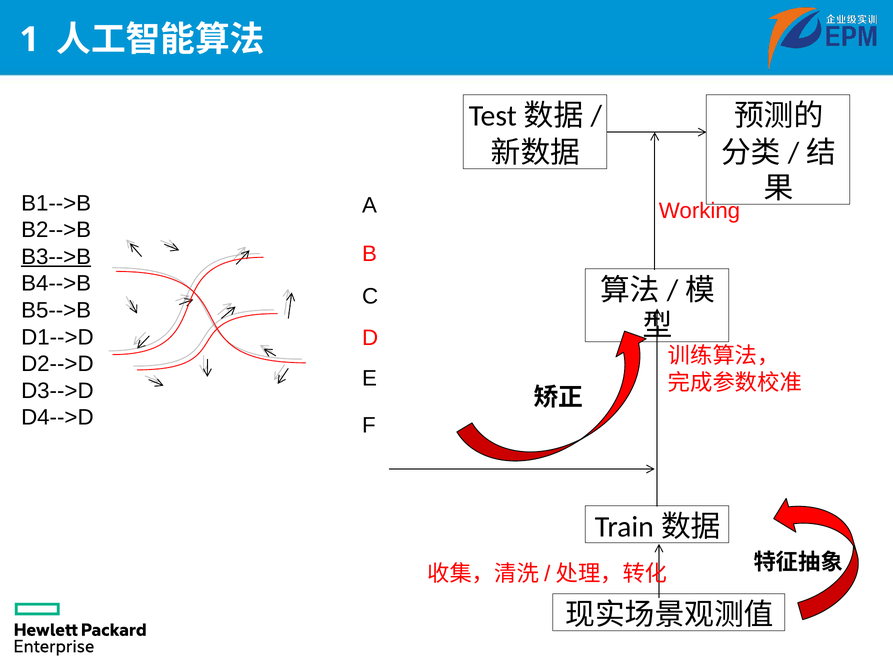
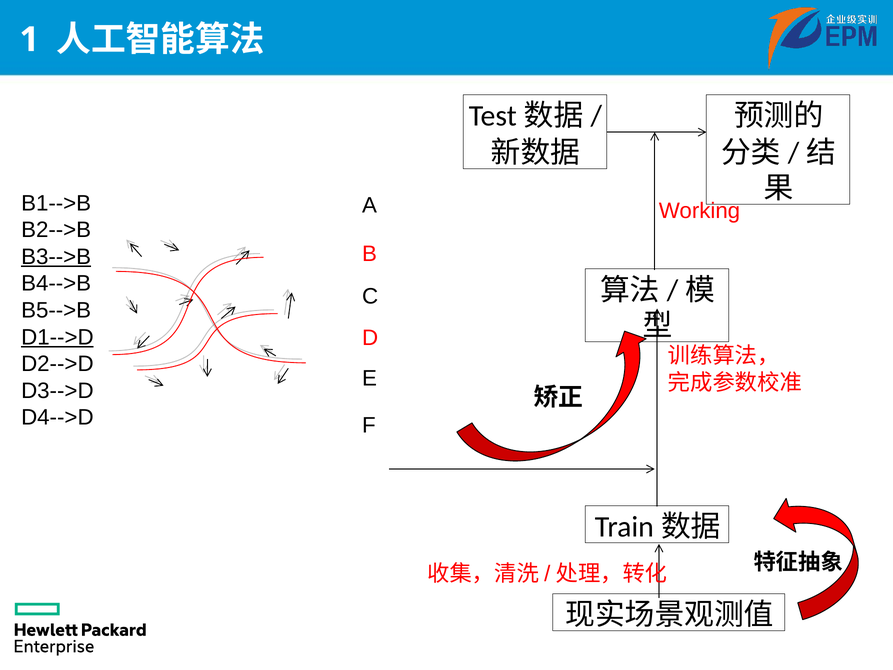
D1-->D underline: none -> present (57, 337)
